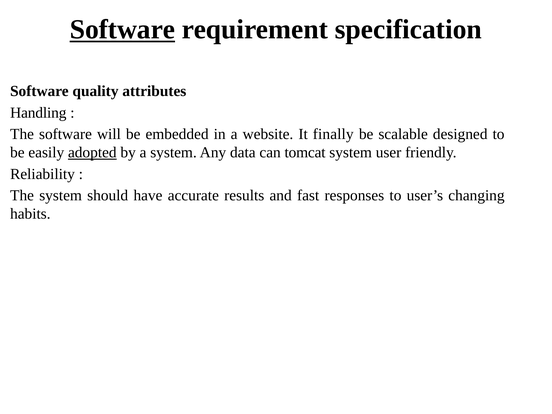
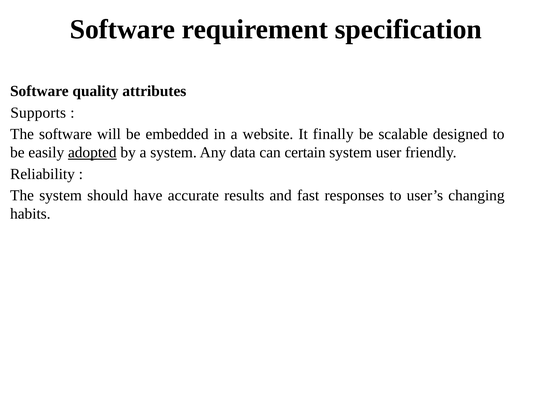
Software underline: present -> none (122, 30)
Handling: Handling -> Supports (38, 113)
tomcat: tomcat -> certain (305, 153)
